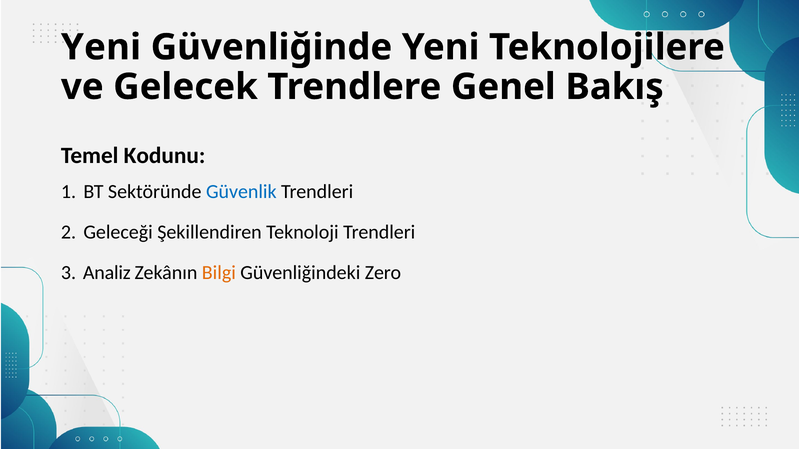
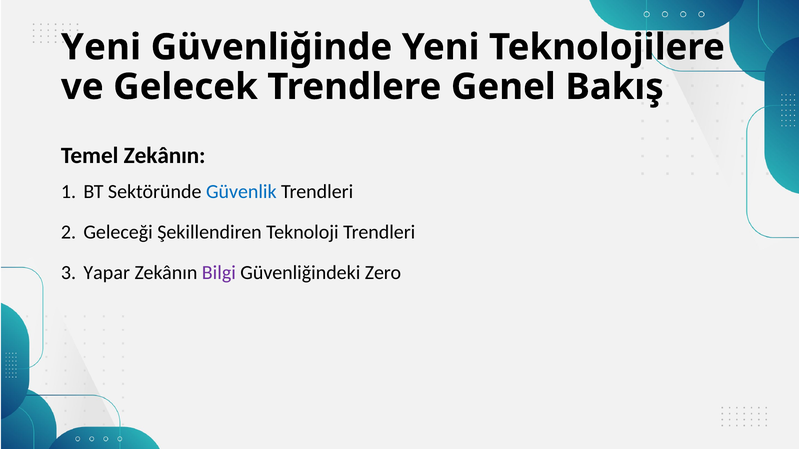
Temel Kodunu: Kodunu -> Zekânın (165, 156)
Analiz: Analiz -> Yapar (107, 273)
Bilgi colour: orange -> purple (219, 273)
